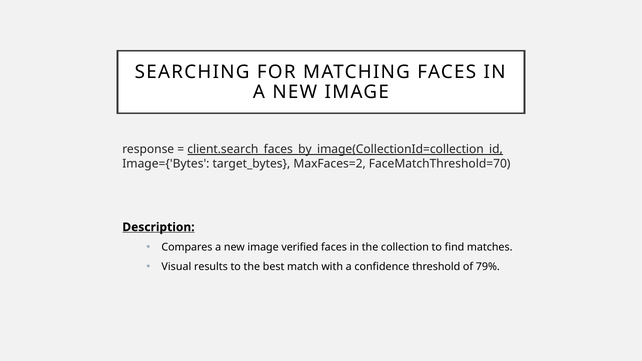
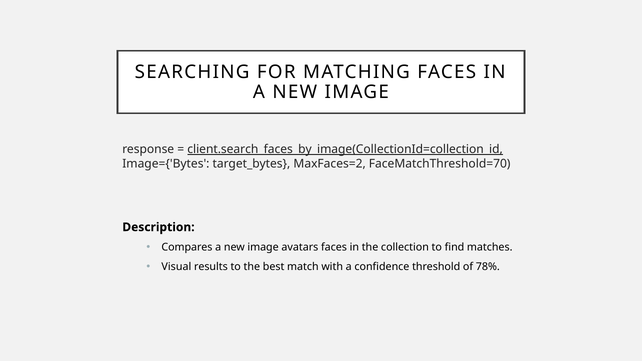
Description underline: present -> none (158, 227)
verified: verified -> avatars (300, 247)
79%: 79% -> 78% (488, 267)
